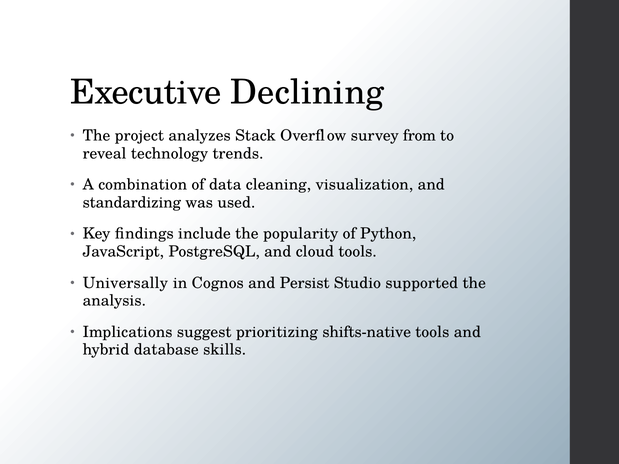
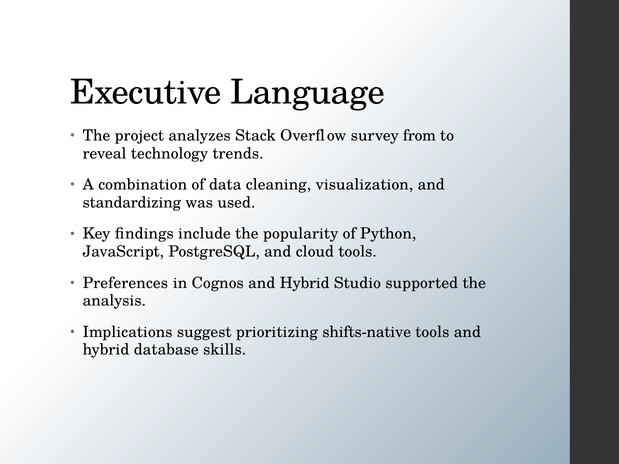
Declining: Declining -> Language (307, 93)
Universally: Universally -> Preferences (125, 283)
Cognos and Persist: Persist -> Hybrid (305, 283)
